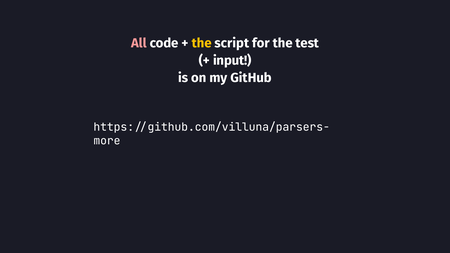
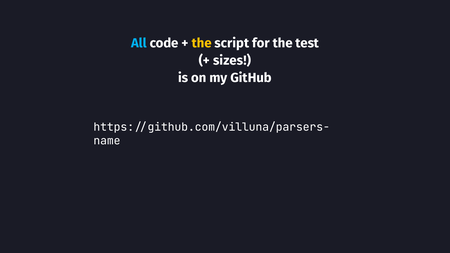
All colour: pink -> light blue (139, 43)
input: input -> sizes (232, 61)
more: more -> name (107, 141)
